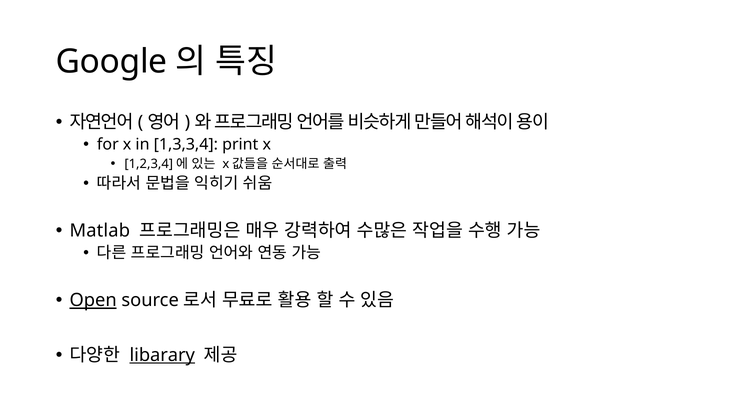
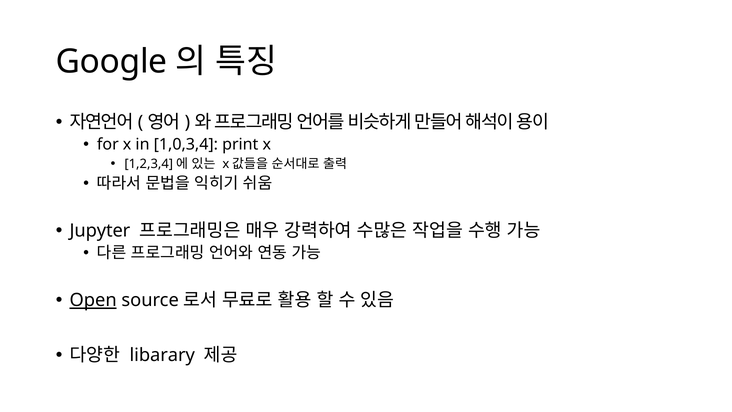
1,3,3,4: 1,3,3,4 -> 1,0,3,4 (186, 144)
Matlab: Matlab -> Jupyter (100, 231)
libarary underline: present -> none (162, 355)
